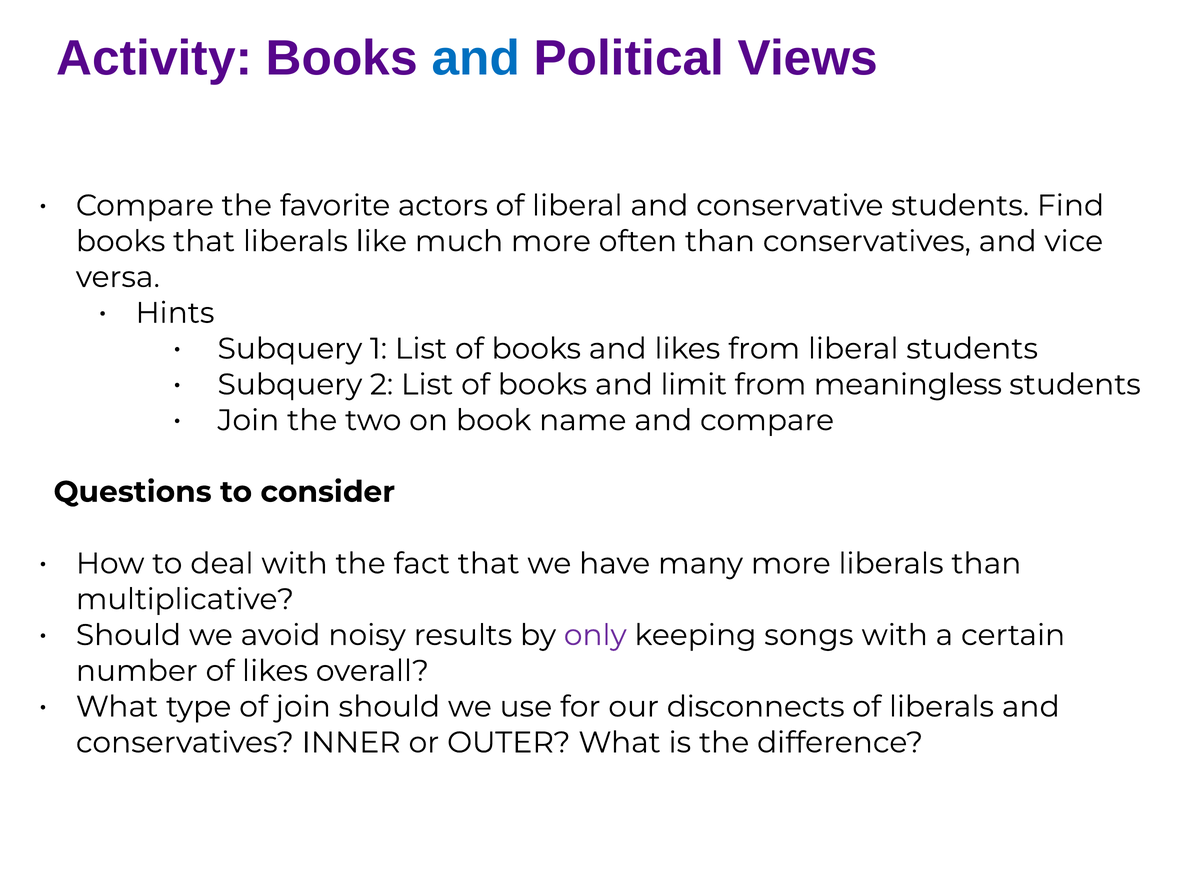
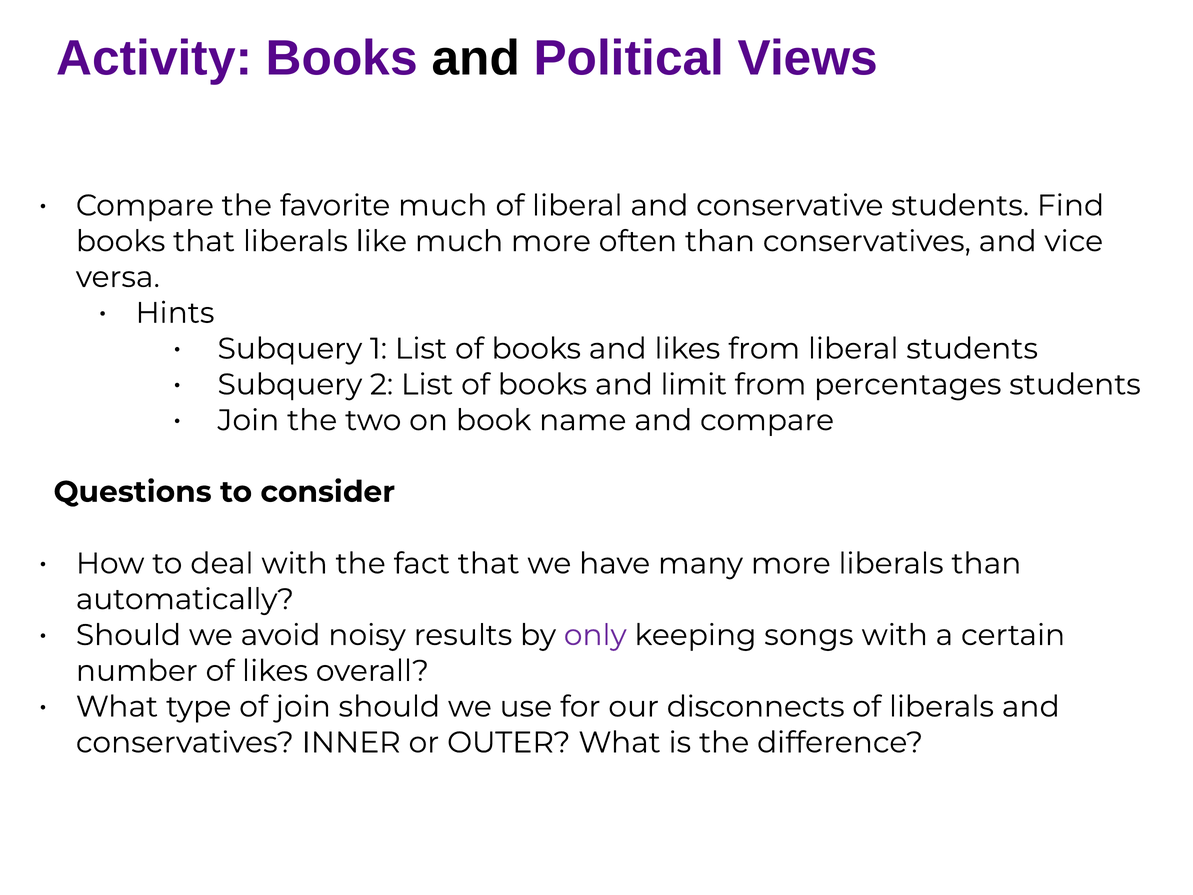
and colour: blue -> black (476, 58)
favorite actors: actors -> much (443, 206)
meaningless: meaningless -> percentages (908, 384)
multiplicative: multiplicative -> automatically (185, 599)
